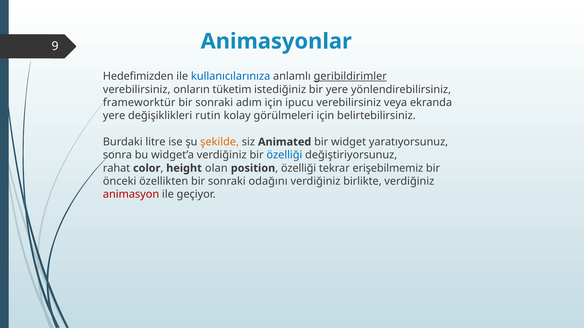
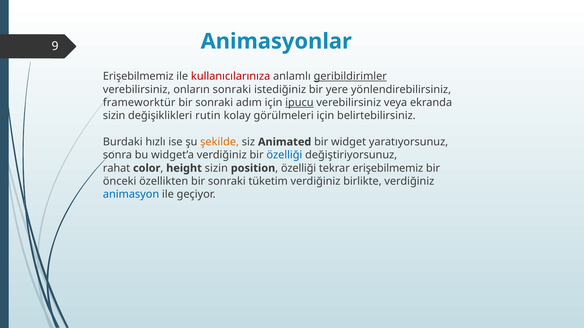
Hedefimizden: Hedefimizden -> Erişebilmemiz (138, 76)
kullanıcılarınıza colour: blue -> red (231, 76)
onların tüketim: tüketim -> sonraki (232, 90)
ipucu underline: none -> present (299, 103)
yere: yere -> sizin (114, 116)
litre: litre -> hızlı (156, 142)
height olan: olan -> sizin (216, 168)
odağını: odağını -> tüketim (268, 182)
animasyon colour: red -> blue (131, 195)
